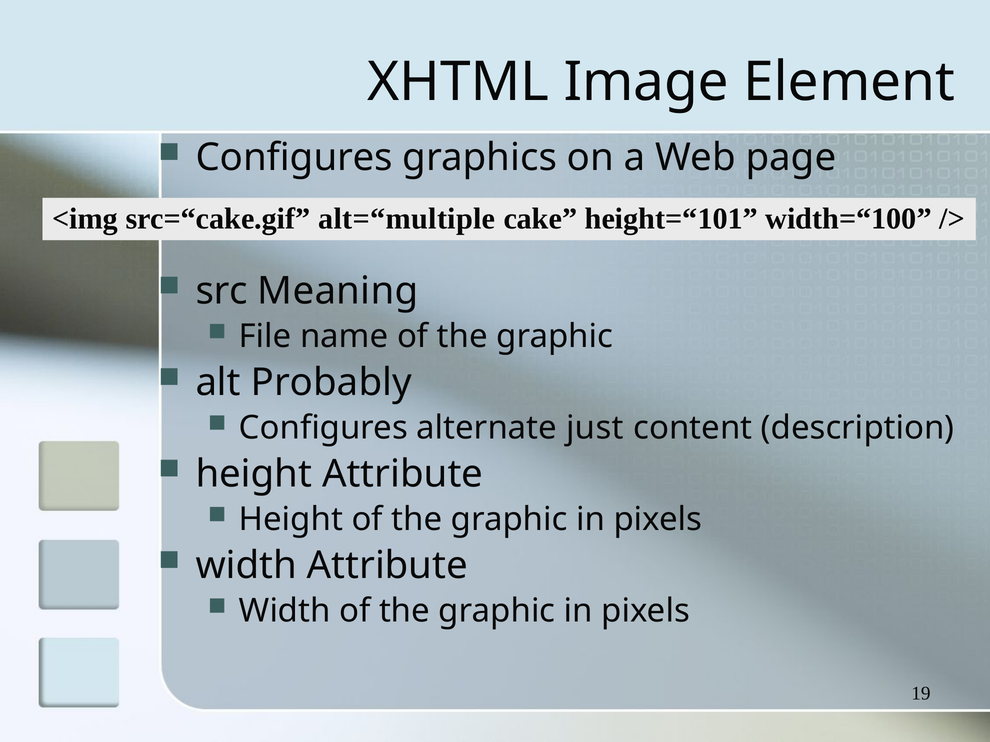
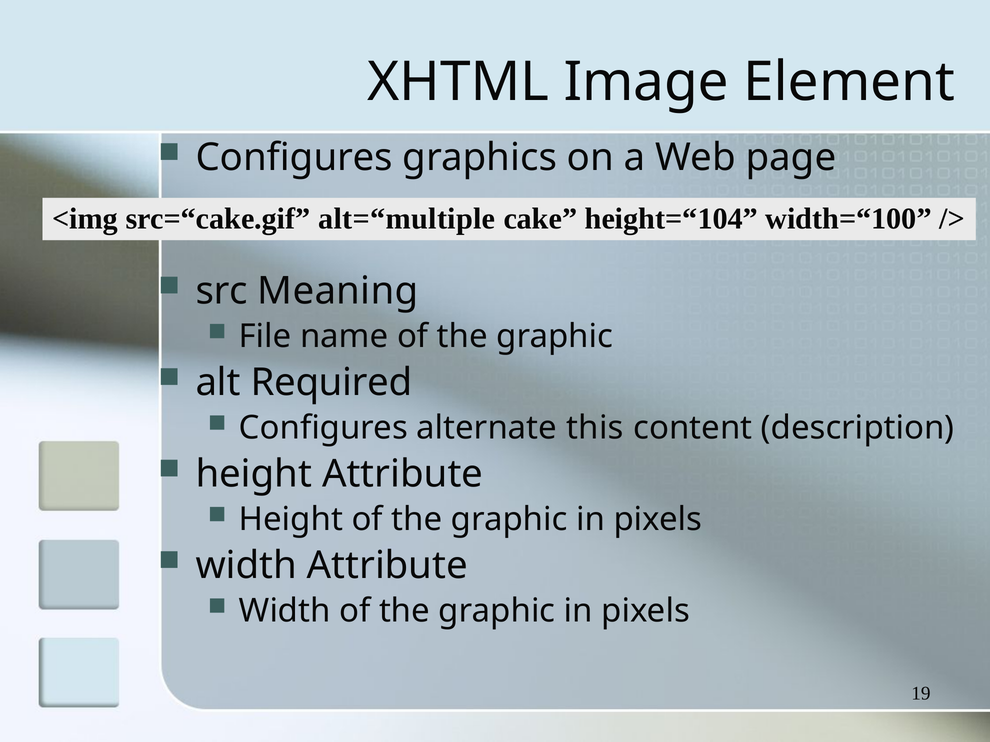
height=“101: height=“101 -> height=“104 (671, 219)
Probably: Probably -> Required (332, 383)
just: just -> this (595, 428)
